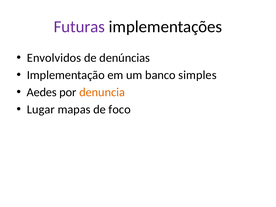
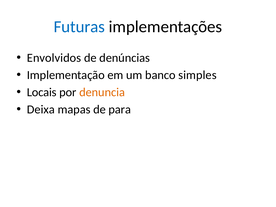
Futuras colour: purple -> blue (79, 27)
Aedes: Aedes -> Locais (42, 92)
Lugar: Lugar -> Deixa (41, 109)
foco: foco -> para (120, 109)
